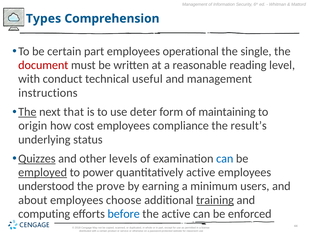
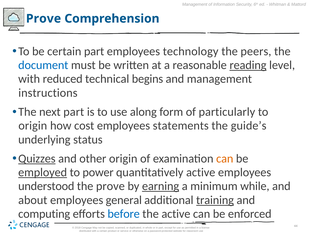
Types: Types -> Prove (44, 19)
operational: operational -> technology (191, 51)
single: single -> peers (256, 51)
document colour: red -> blue (43, 65)
reading underline: none -> present (248, 65)
conduct: conduct -> reduced (63, 79)
useful: useful -> begins (148, 79)
The underline: present -> none (27, 111)
next that: that -> part (74, 111)
deter: deter -> along (143, 111)
maintaining: maintaining -> particularly (227, 111)
compliance: compliance -> statements (181, 125)
result’s: result’s -> guide’s (249, 125)
other levels: levels -> origin (123, 158)
can colour: blue -> orange (225, 158)
earning underline: none -> present (161, 186)
users: users -> while (255, 186)
choose: choose -> general (124, 199)
